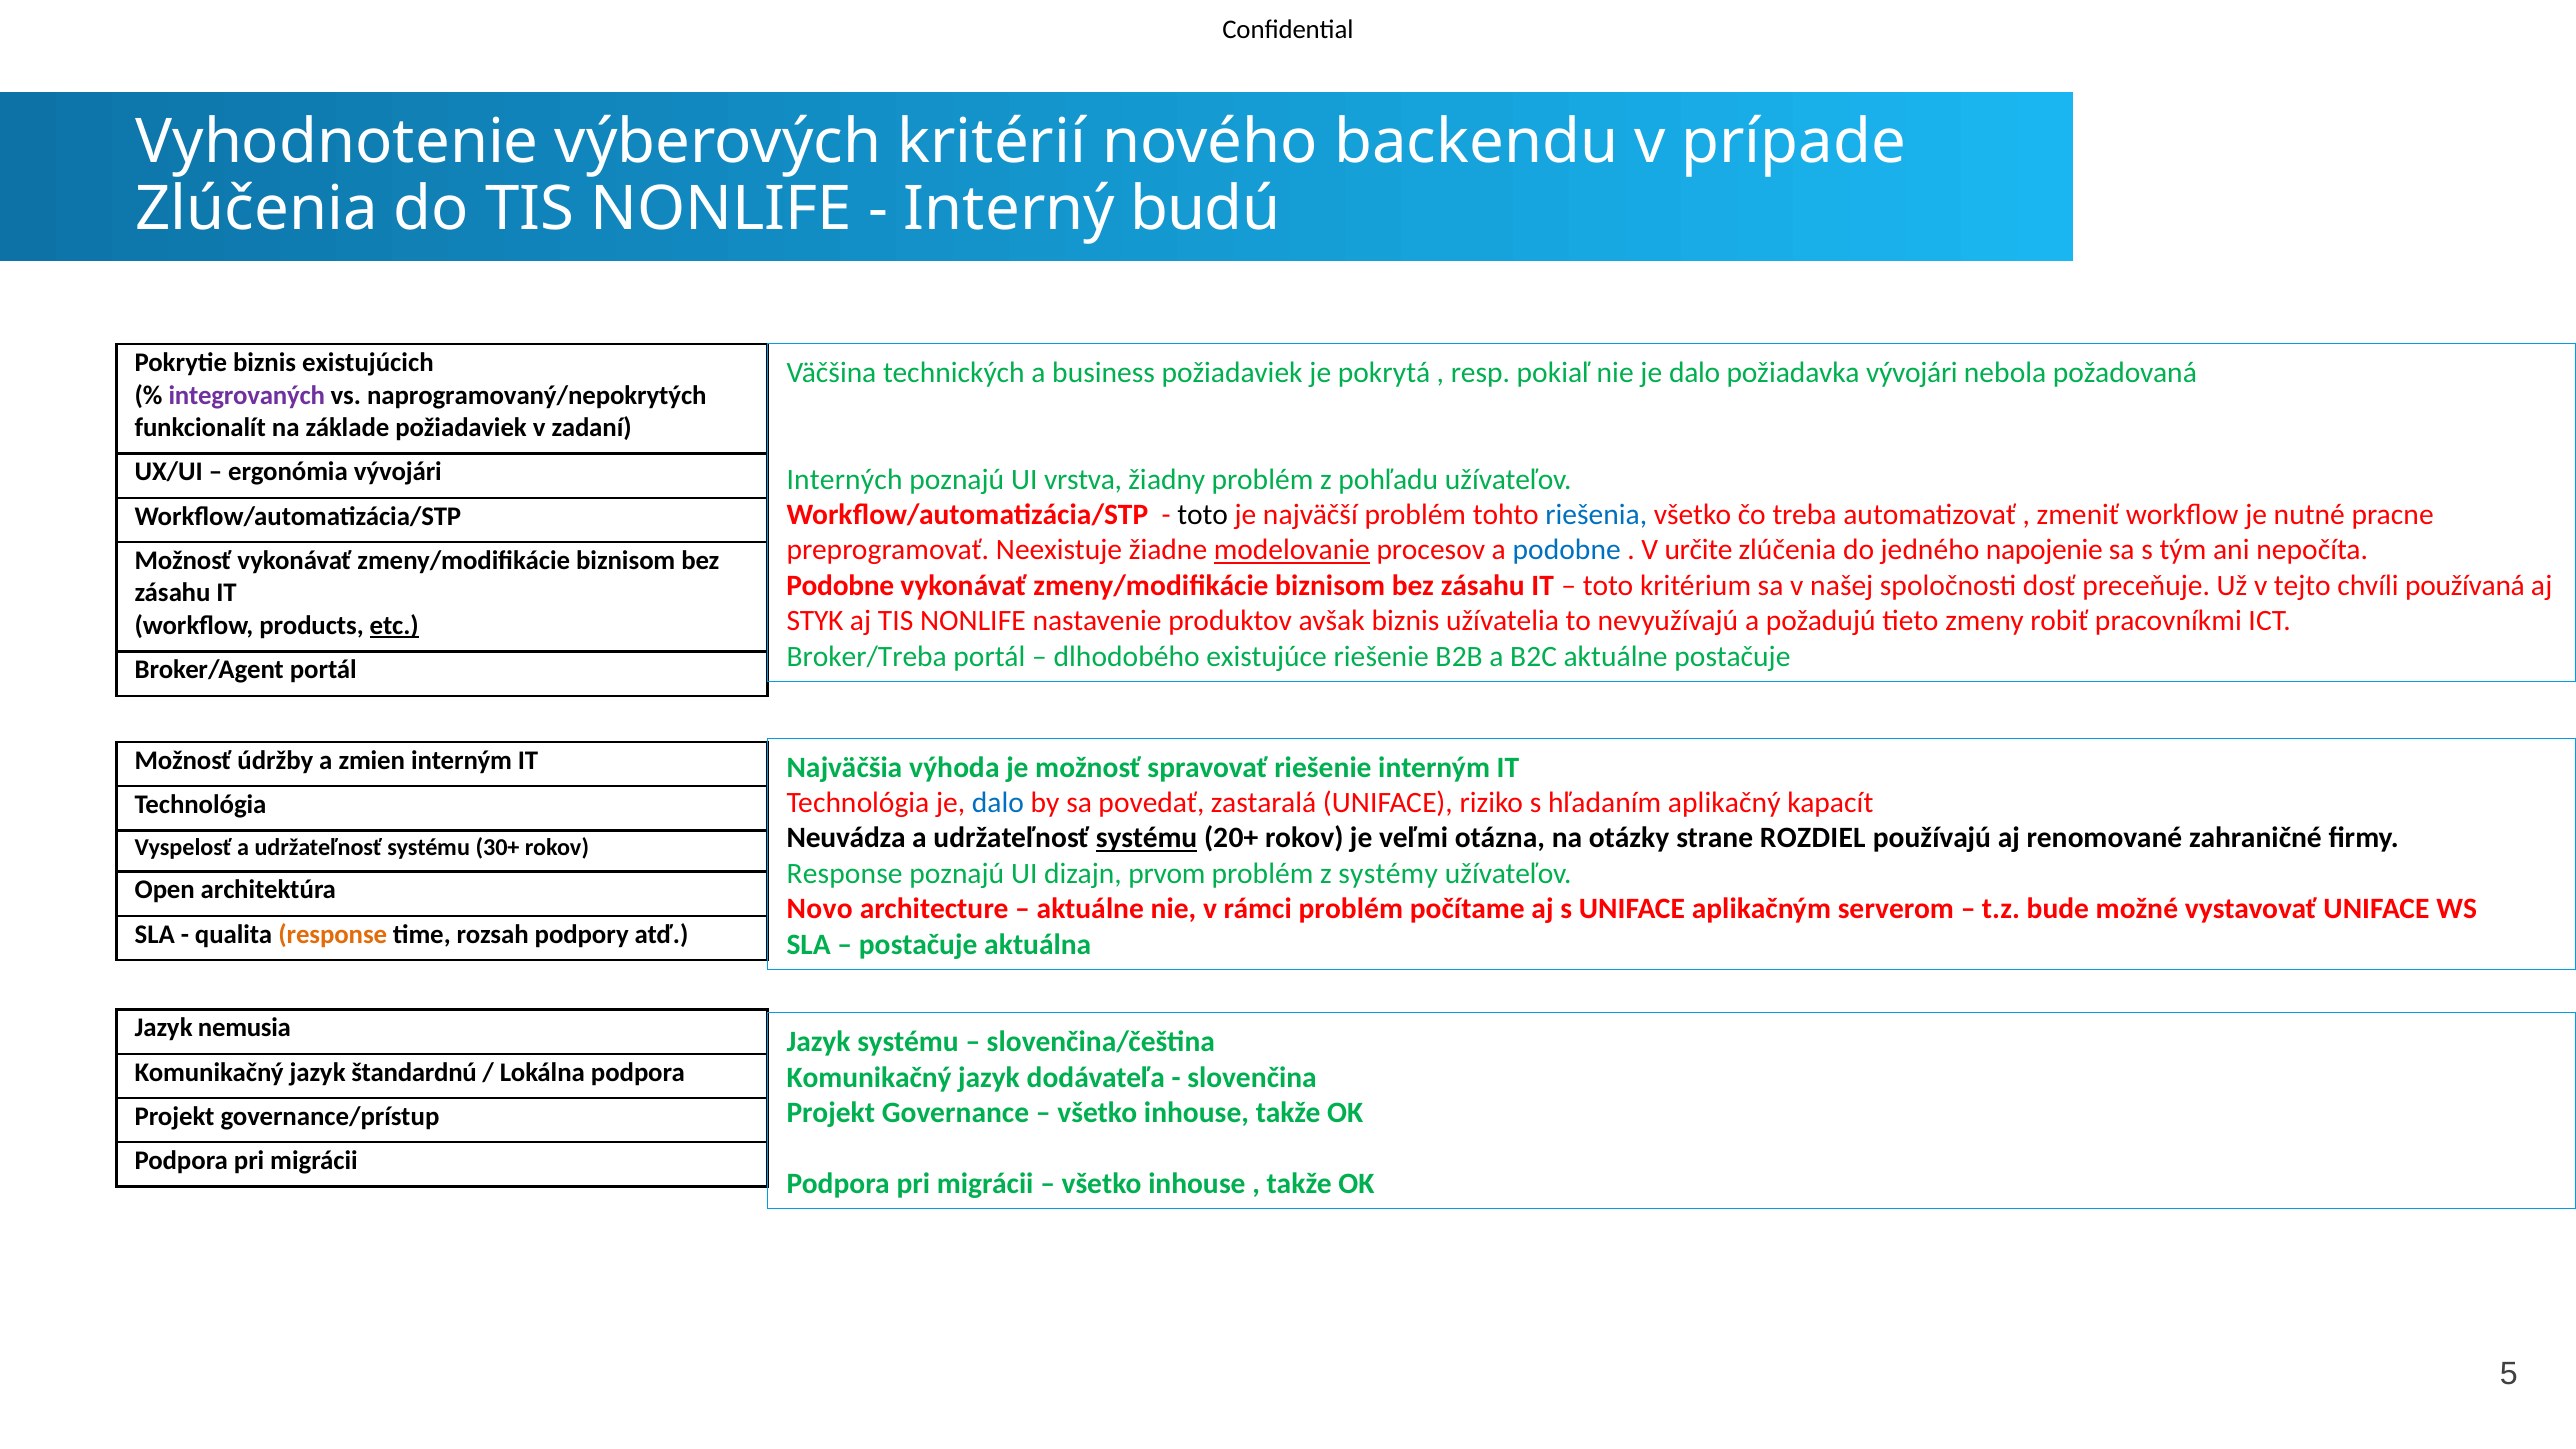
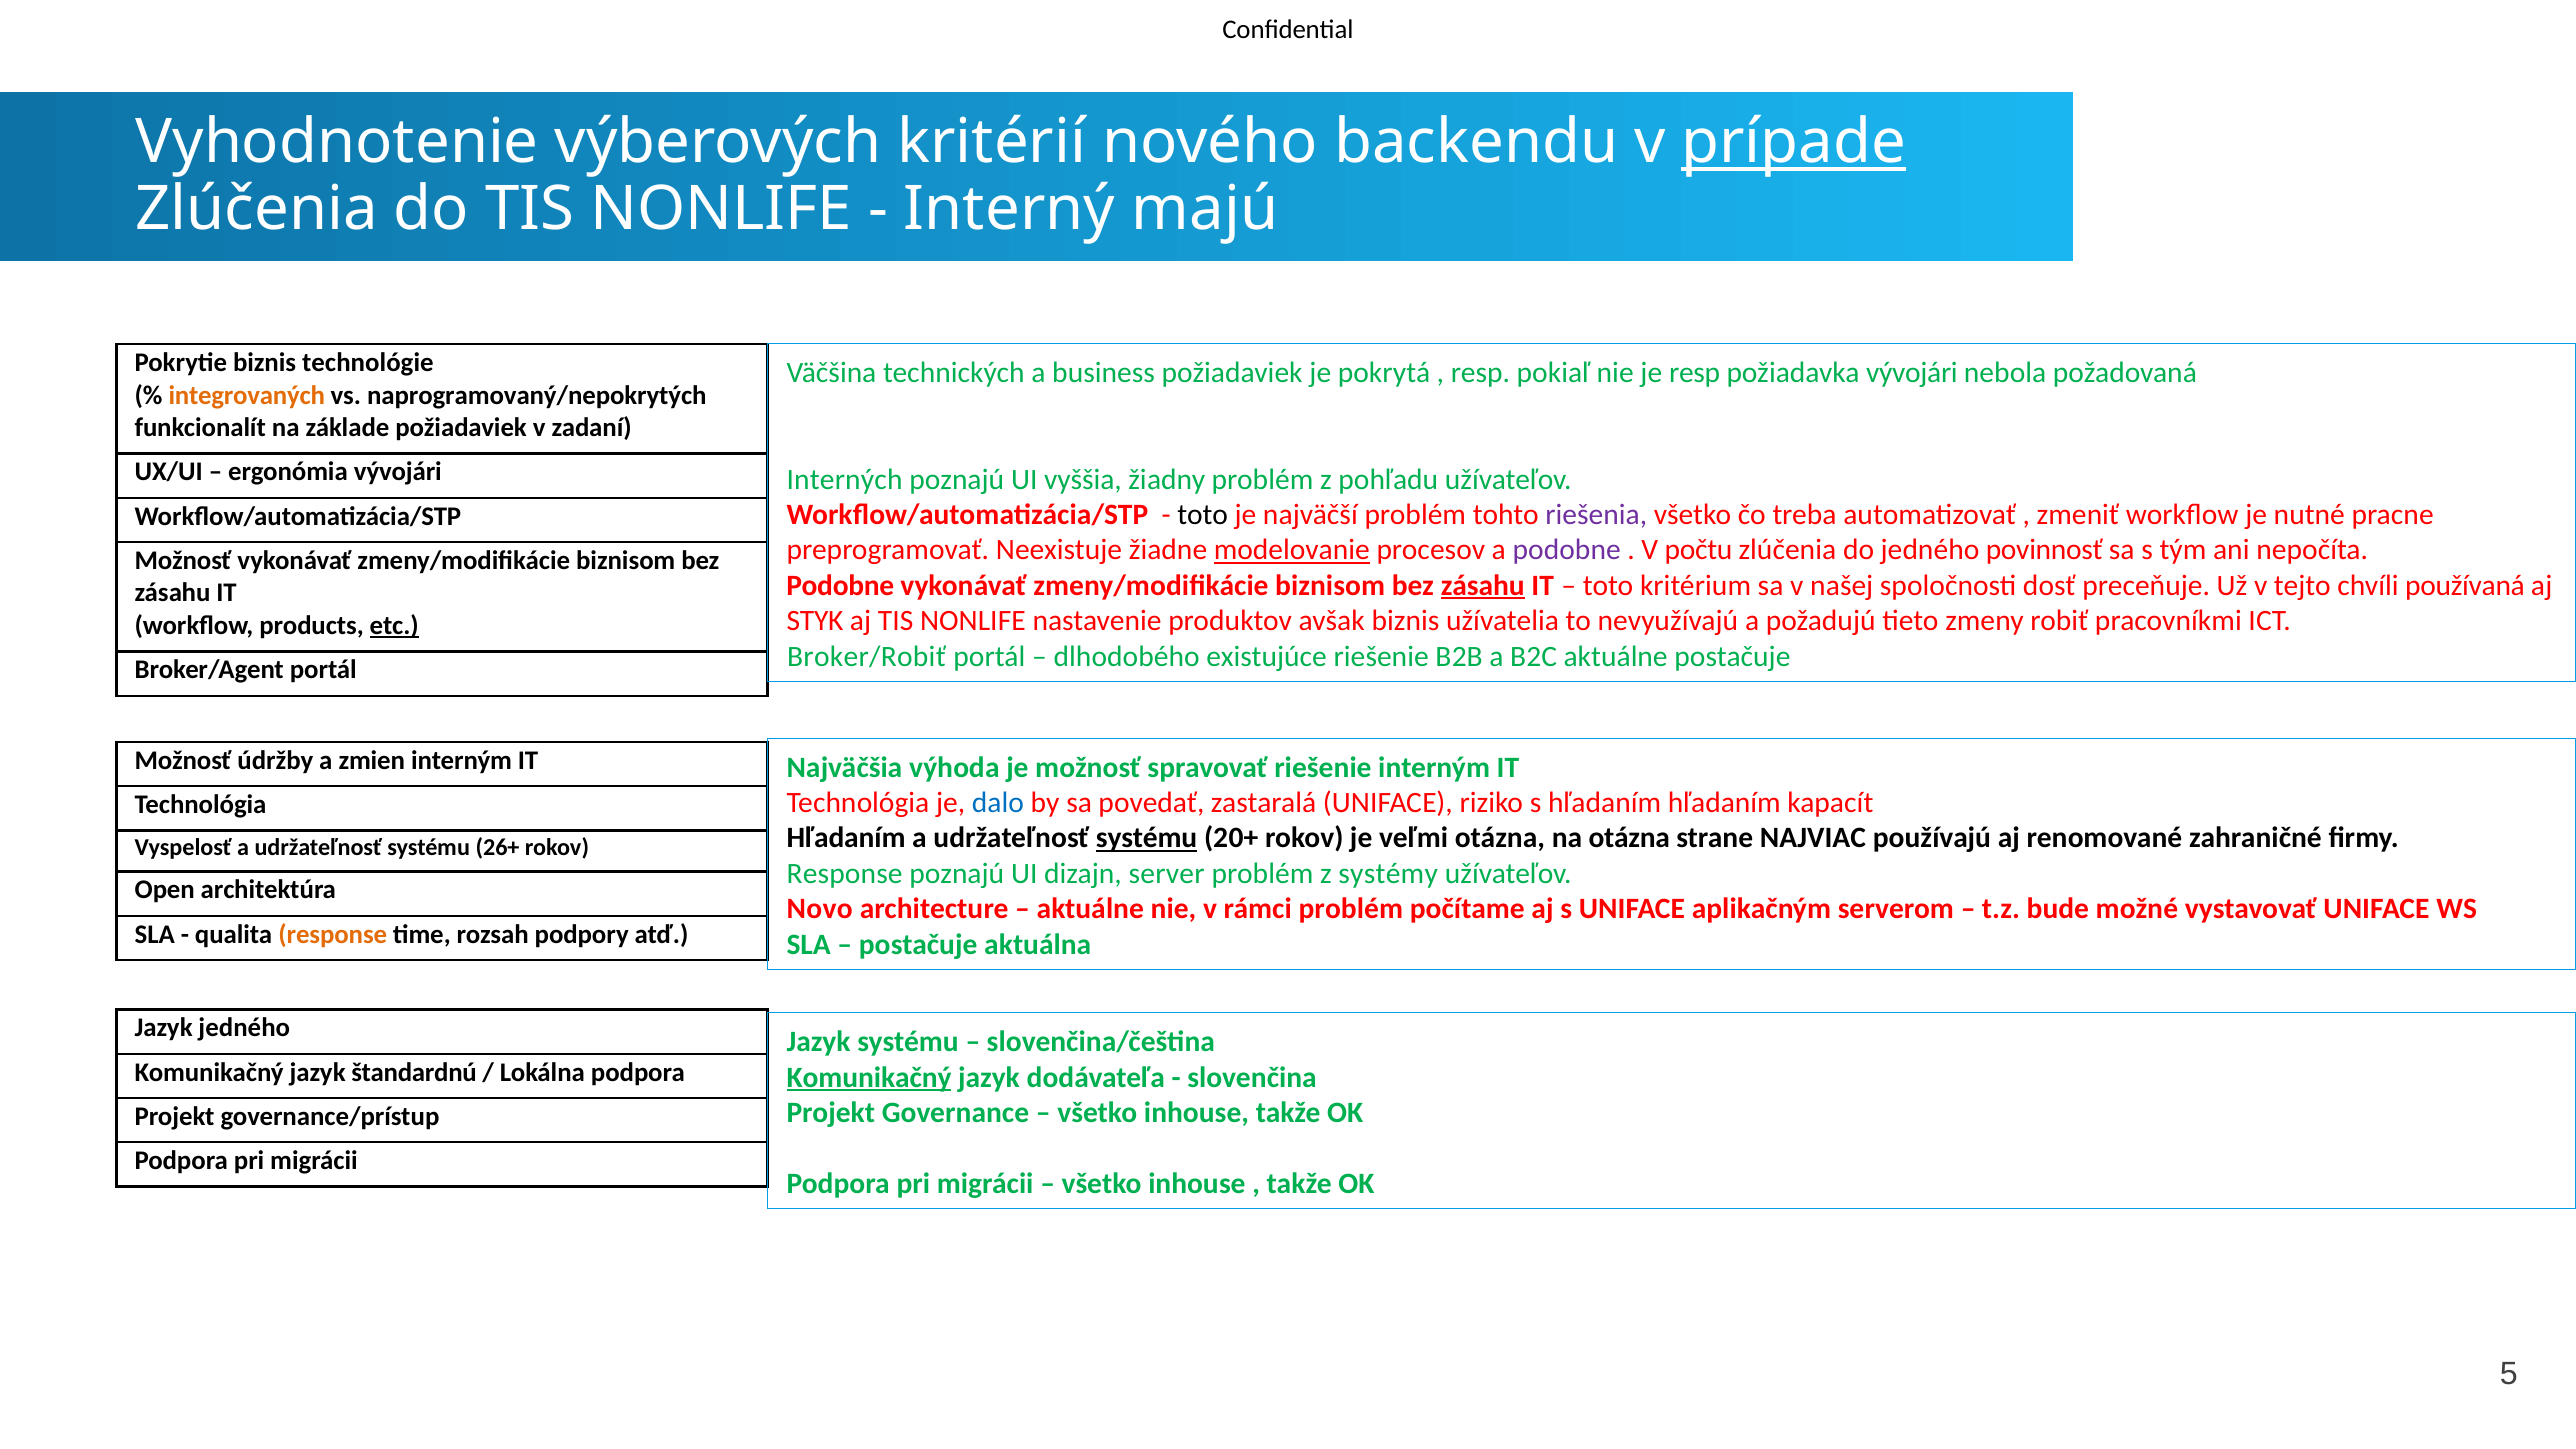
prípade underline: none -> present (1794, 142)
budú: budú -> majú (1205, 209)
existujúcich: existujúcich -> technológie (368, 363)
nie je dalo: dalo -> resp (1695, 373)
integrovaných colour: purple -> orange (247, 395)
vrstva: vrstva -> vyššia (1083, 479)
riešenia colour: blue -> purple (1596, 515)
podobne colour: blue -> purple (1567, 550)
určite: určite -> počtu (1699, 550)
napojenie: napojenie -> povinnosť (2044, 550)
zásahu underline: none -> present (1483, 586)
Broker/Treba: Broker/Treba -> Broker/Robiť (867, 656)
hľadaním aplikačný: aplikačný -> hľadaním (1724, 803)
Neuvádza: Neuvádza -> Hľadaním (846, 838)
na otázky: otázky -> otázna (1629, 838)
ROZDIEL: ROZDIEL -> NAJVIAC (1813, 838)
30+: 30+ -> 26+ (498, 847)
prvom: prvom -> server (1167, 874)
Jazyk nemusia: nemusia -> jedného (244, 1028)
Komunikačný underline: none -> present (869, 1077)
